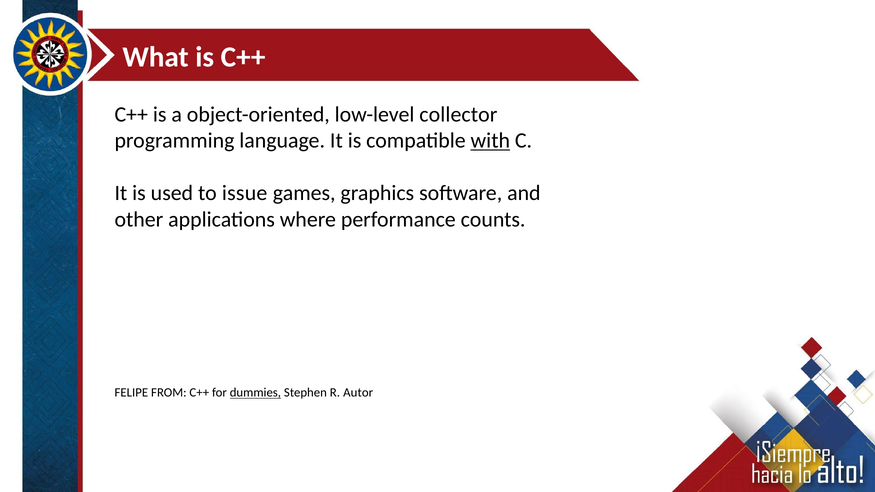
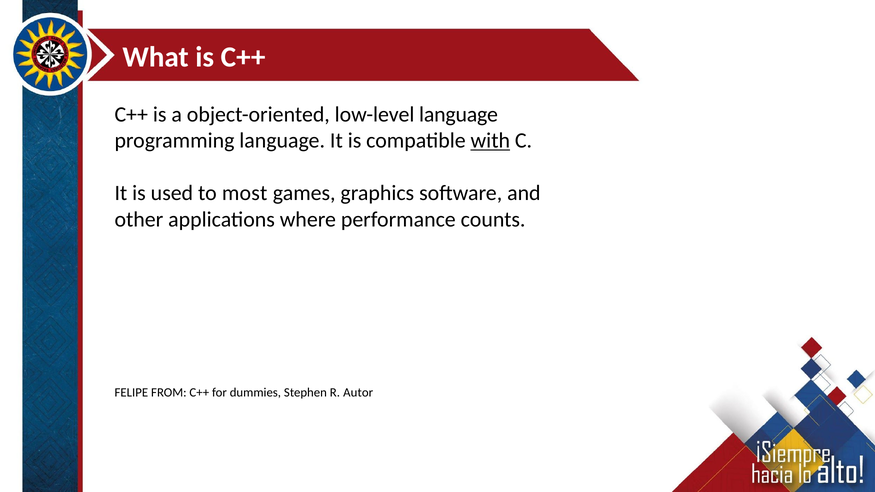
low-level collector: collector -> language (459, 114)
issue: issue -> most (245, 193)
dummies underline: present -> none (255, 393)
